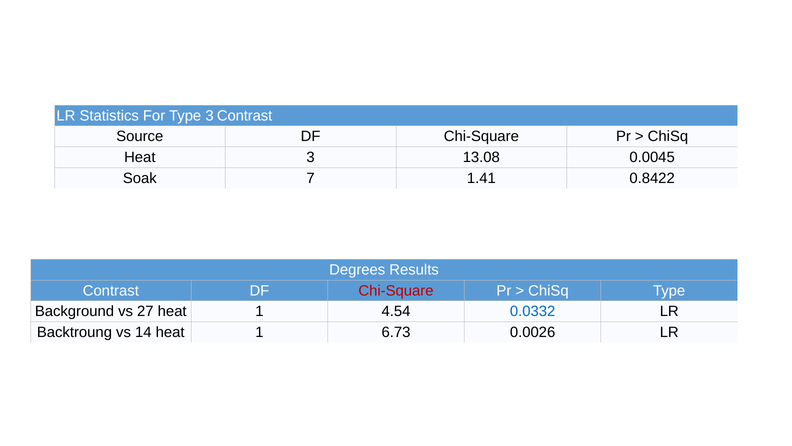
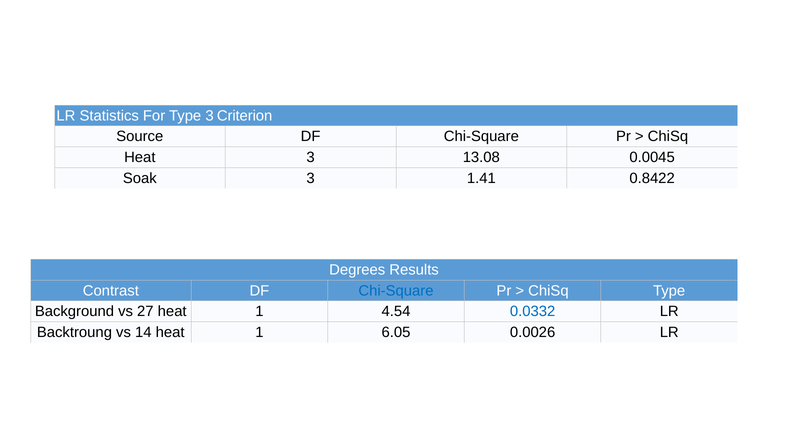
3 Contrast: Contrast -> Criterion (245, 116)
Soak 7: 7 -> 3 (311, 178)
Chi-Square colour: red -> blue (396, 290)
6.73: 6.73 -> 6.05 (396, 332)
